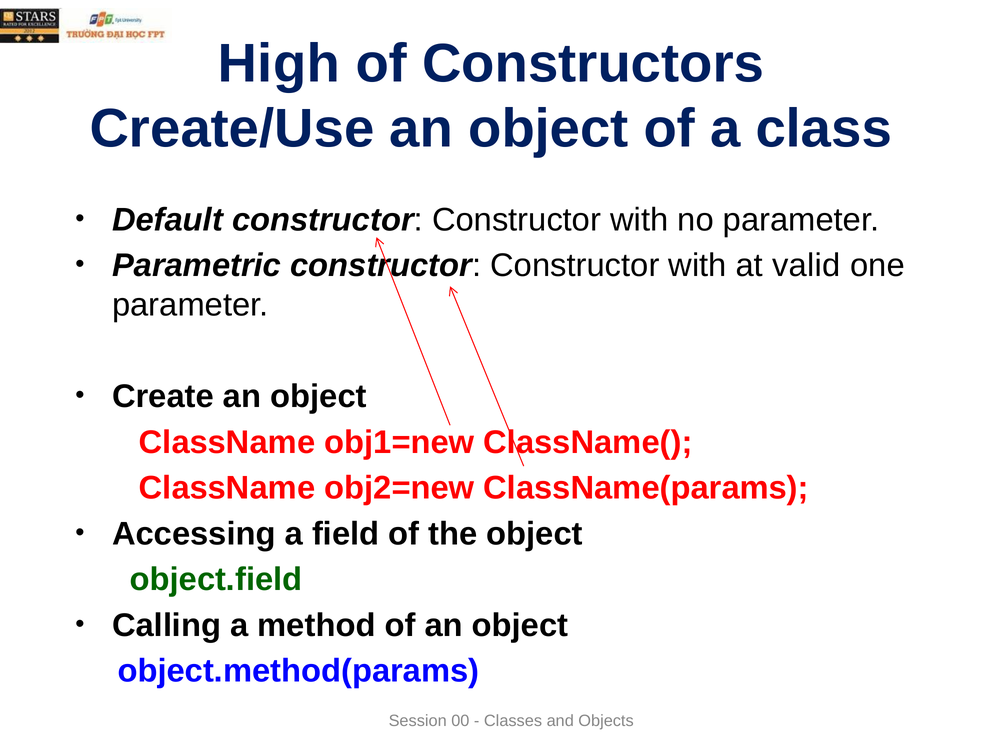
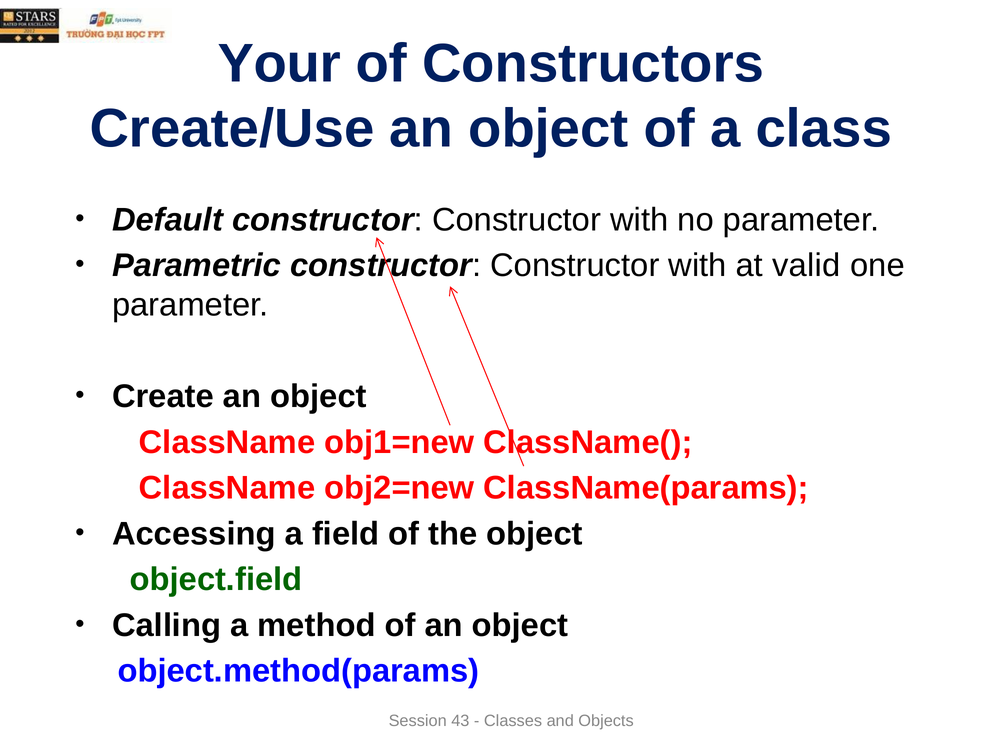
High: High -> Your (279, 64)
00: 00 -> 43 (460, 721)
